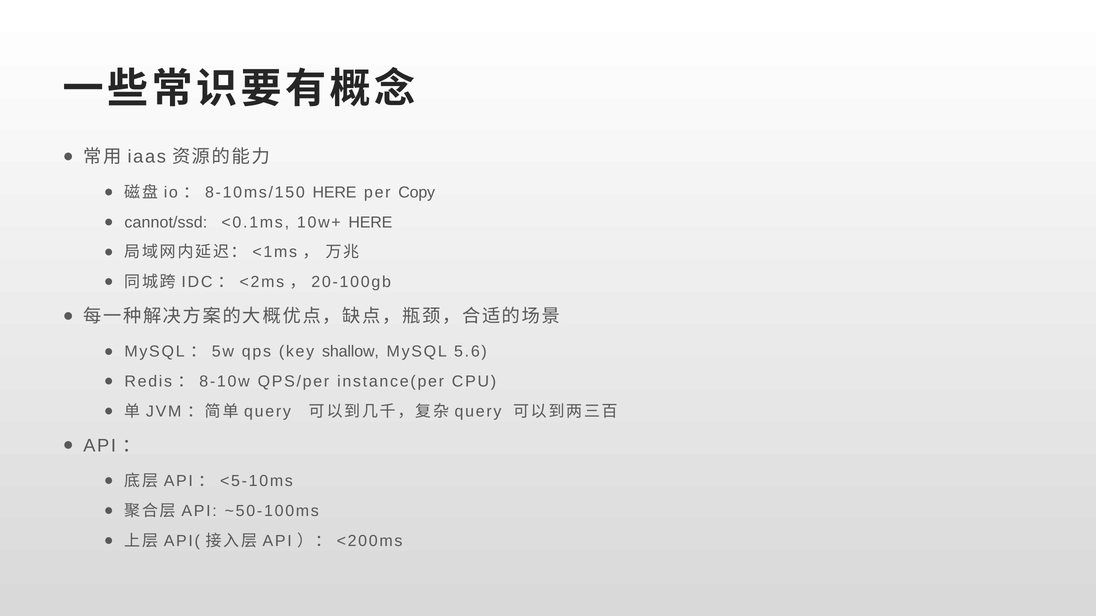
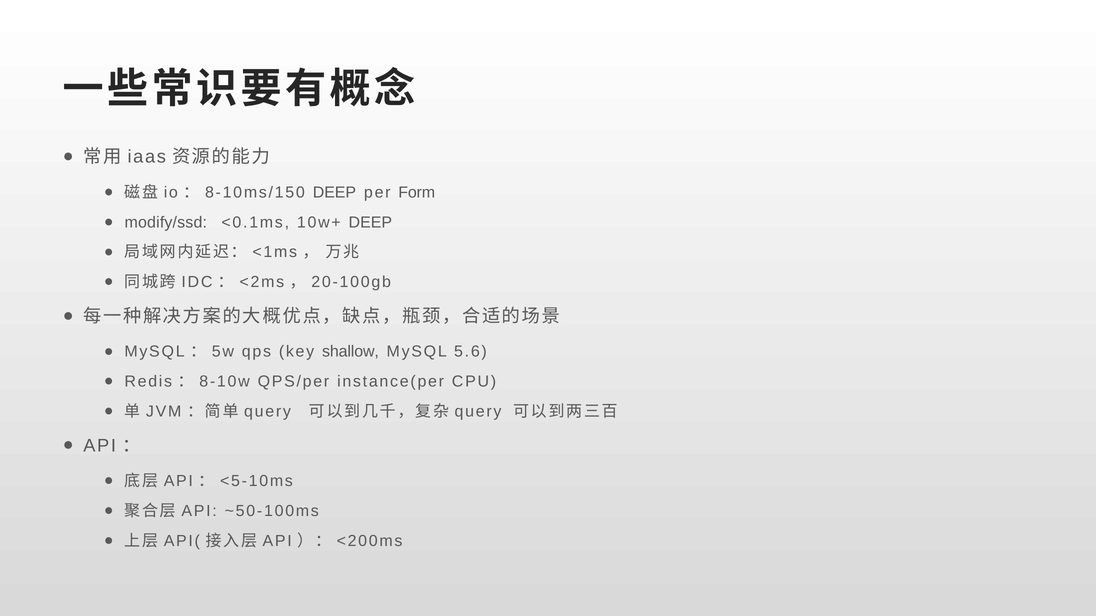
HERE: HERE -> DEEP (334, 193)
Copy: Copy -> Form (417, 193)
cannot/ssd: cannot/ssd -> modify/ssd (166, 222)
10w+ HERE: HERE -> DEEP (370, 222)
